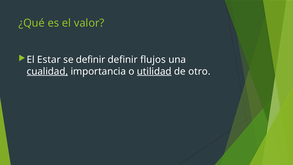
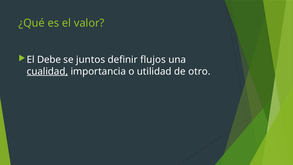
Estar: Estar -> Debe (49, 60)
se definir: definir -> juntos (91, 60)
utilidad underline: present -> none (154, 71)
